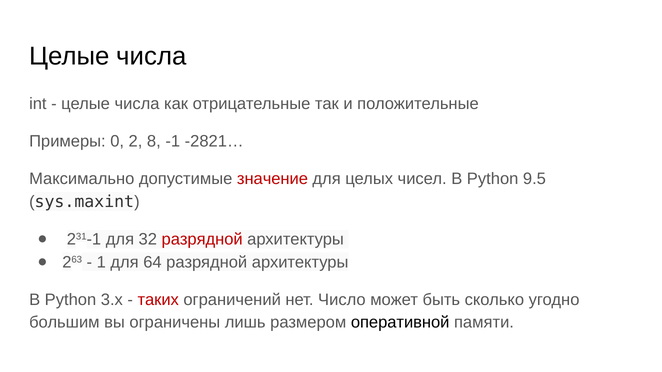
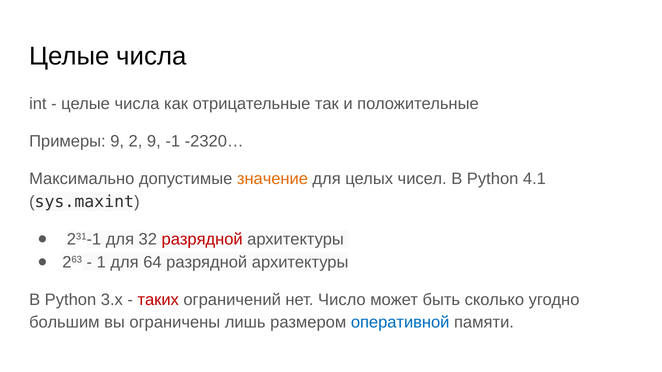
Примеры 0: 0 -> 9 (117, 142)
2 8: 8 -> 9 (154, 142)
-2821…: -2821… -> -2320… (214, 142)
значение colour: red -> orange (272, 179)
9.5: 9.5 -> 4.1 (534, 179)
оперативной colour: black -> blue (400, 323)
